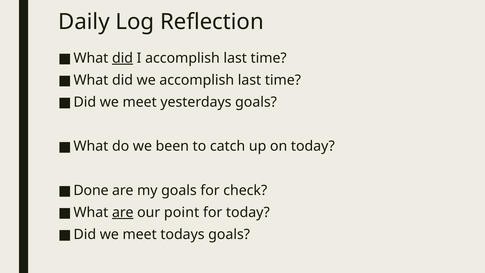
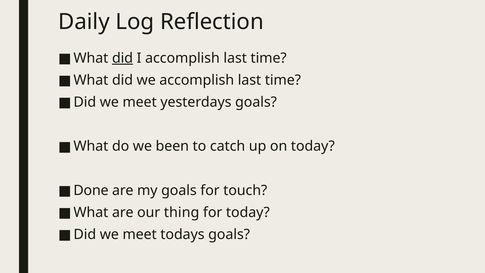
check: check -> touch (245, 190)
are underline: present -> none (123, 212)
point: point -> thing (182, 212)
